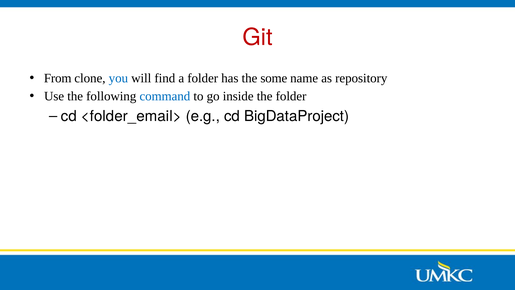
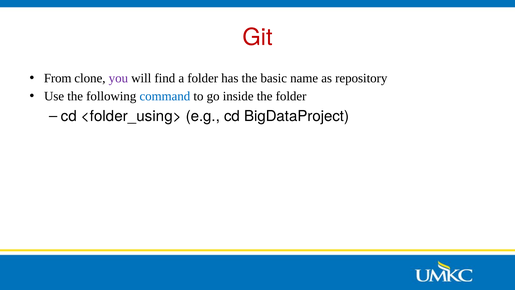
you colour: blue -> purple (118, 78)
some: some -> basic (274, 78)
<folder_email>: <folder_email> -> <folder_using> (131, 116)
